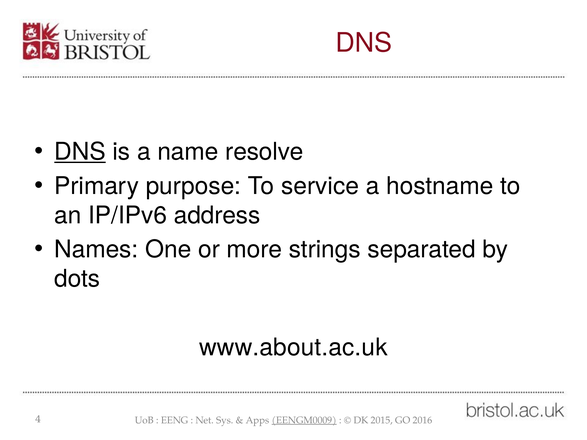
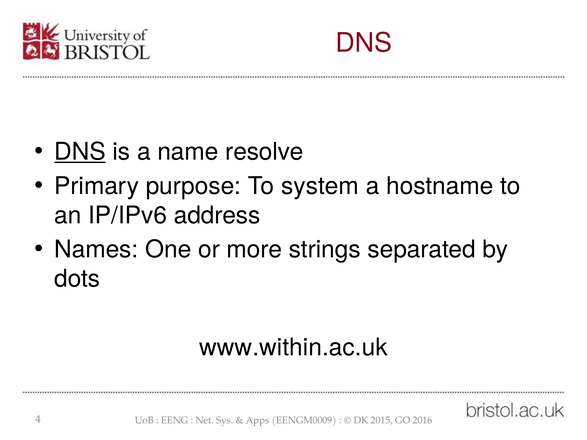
service: service -> system (320, 186)
www.about.ac.uk: www.about.ac.uk -> www.within.ac.uk (293, 348)
EENGM0009 underline: present -> none (304, 420)
